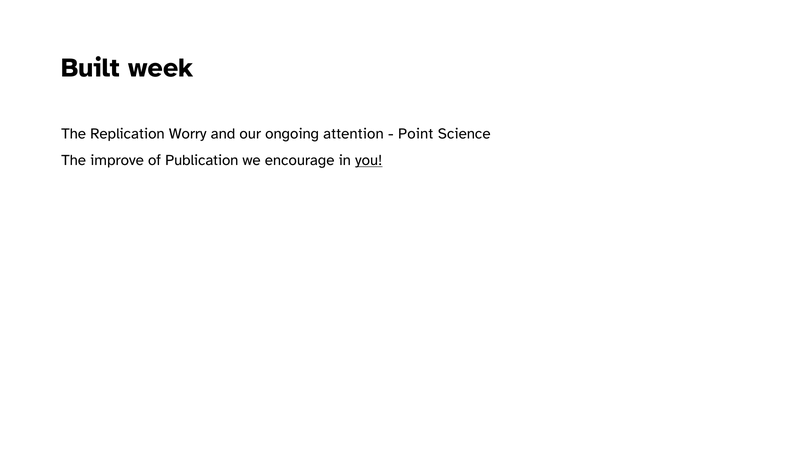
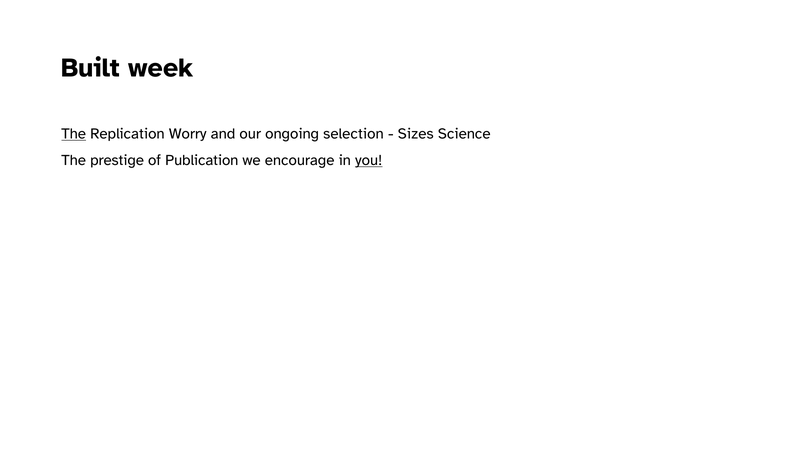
The underline: none -> present (74, 134)
attention: attention -> selection (354, 134)
Point: Point -> Sizes (416, 134)
improve: improve -> prestige (117, 160)
